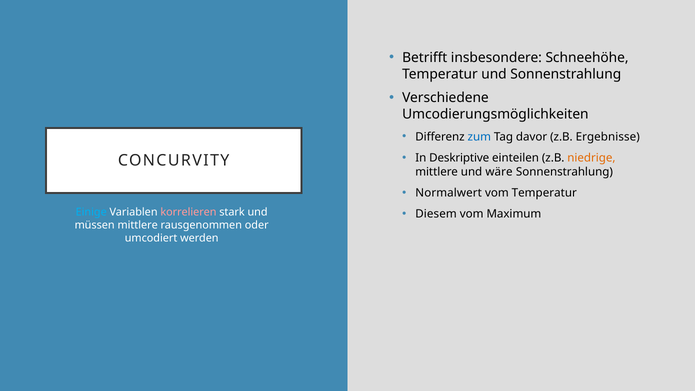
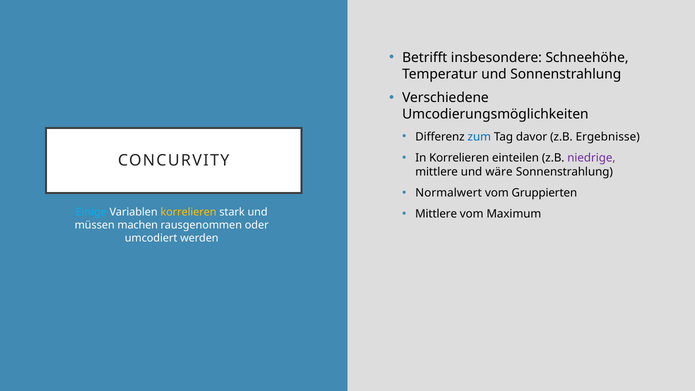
In Deskriptive: Deskriptive -> Korrelieren (459, 158)
niedrige colour: orange -> purple (591, 158)
vom Temperatur: Temperatur -> Gruppierten (544, 193)
Diesem: Diesem -> Mittlere (436, 214)
korrelieren colour: pink -> yellow (188, 212)
müssen mittlere: mittlere -> machen (138, 225)
